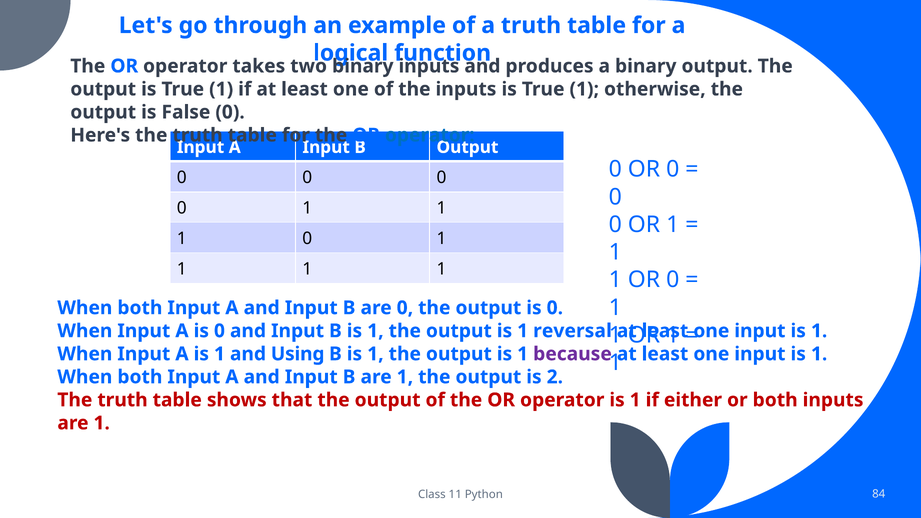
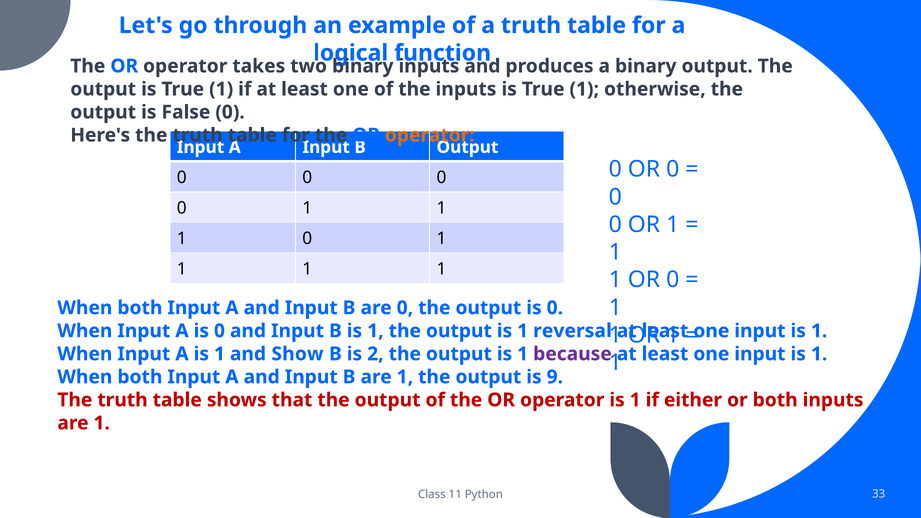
operator colour: blue -> orange (430, 135)
Using: Using -> Show (297, 354)
1: 1 -> 2 (375, 354)
2: 2 -> 9 (555, 377)
84: 84 -> 33 (879, 494)
